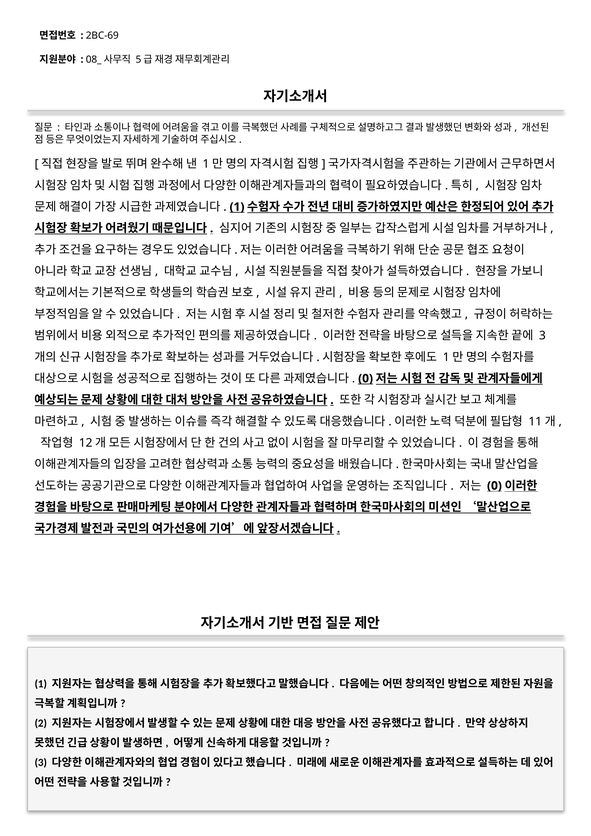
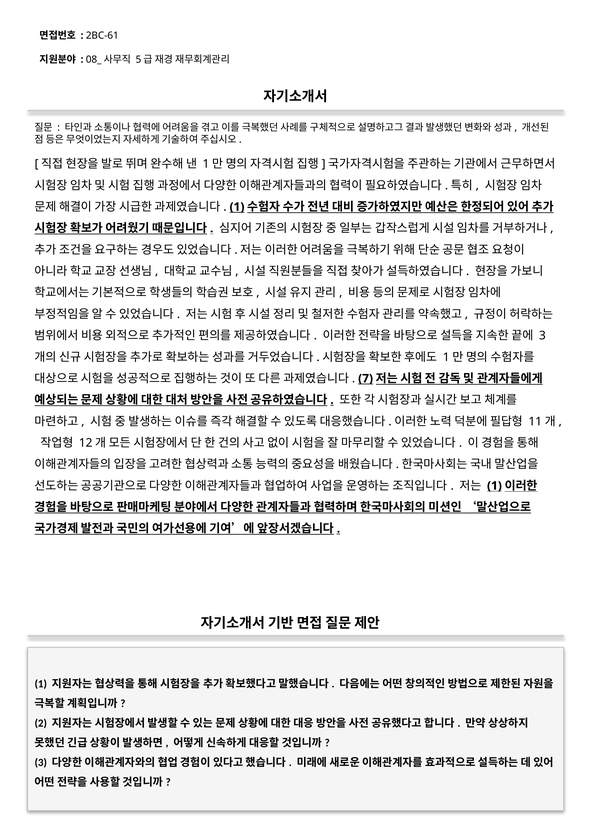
2BC-69: 2BC-69 -> 2BC-61 (102, 36)
0: 0 -> 7 (366, 378)
0: 0 -> 1 (494, 486)
